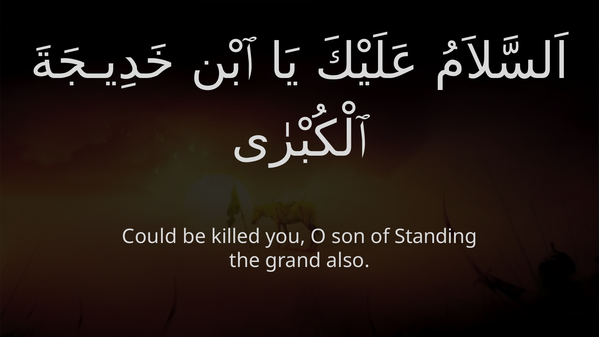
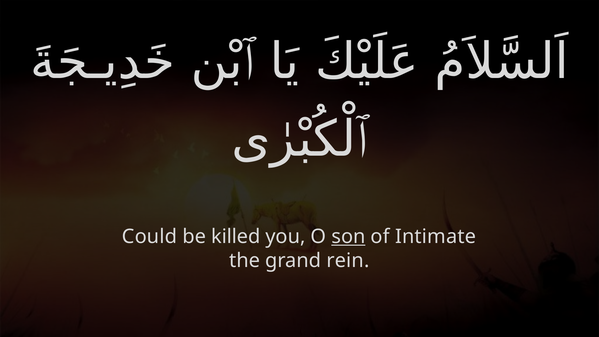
son underline: none -> present (348, 236)
Standing: Standing -> Intimate (436, 236)
also: also -> rein (348, 260)
